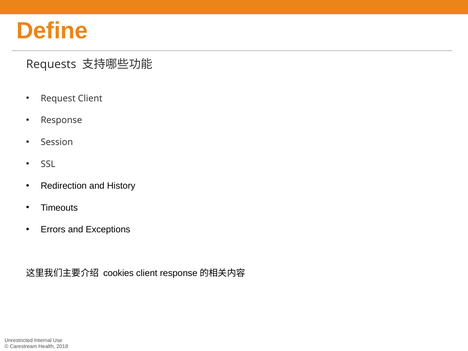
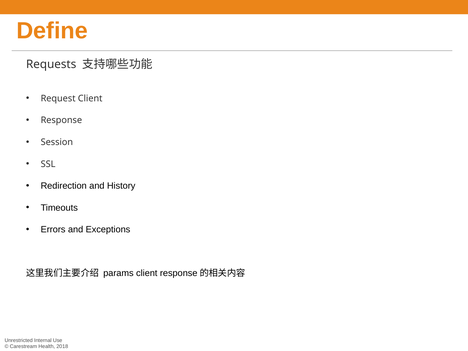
cookies: cookies -> params (118, 273)
